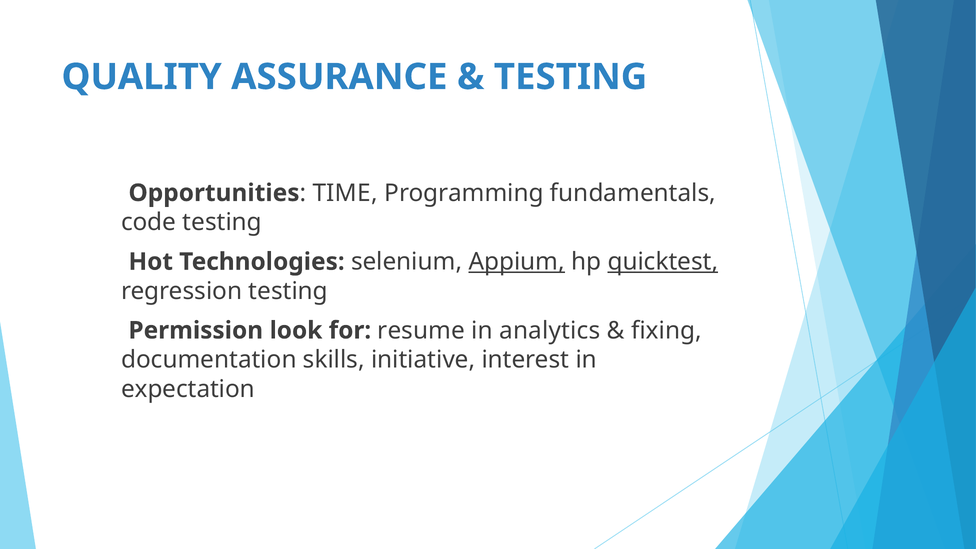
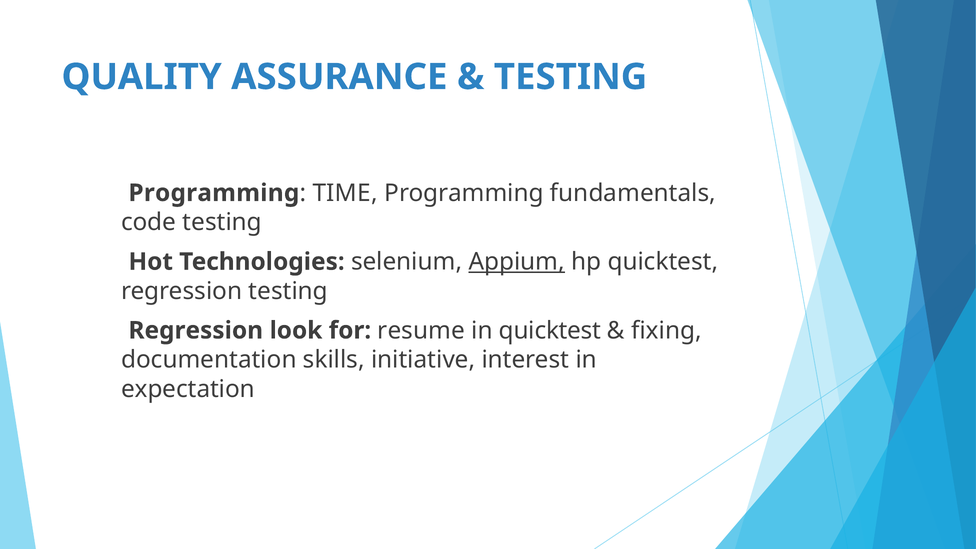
Opportunities: Opportunities -> Programming (214, 193)
quicktest underline: present -> none (663, 262)
Permission: Permission -> Regression (196, 330)
in analytics: analytics -> quicktest (550, 330)
